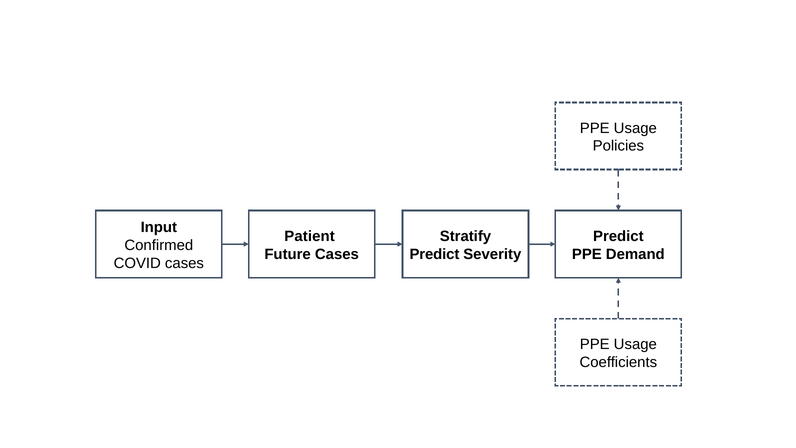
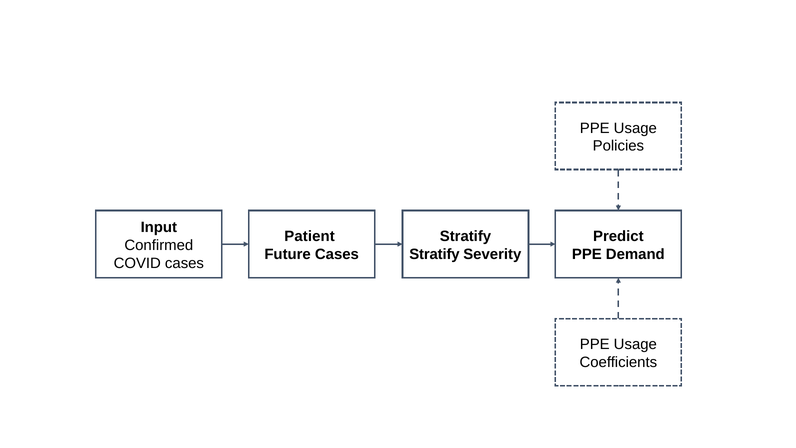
Predict: Predict -> Stratify (434, 254)
